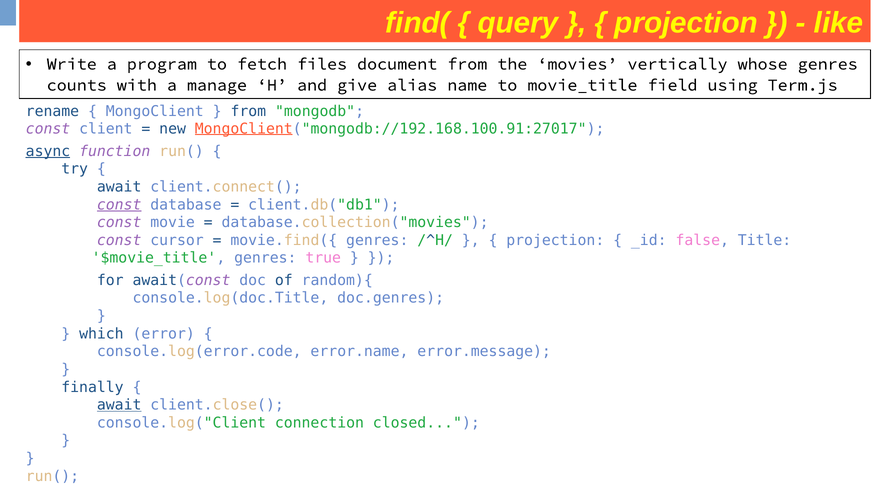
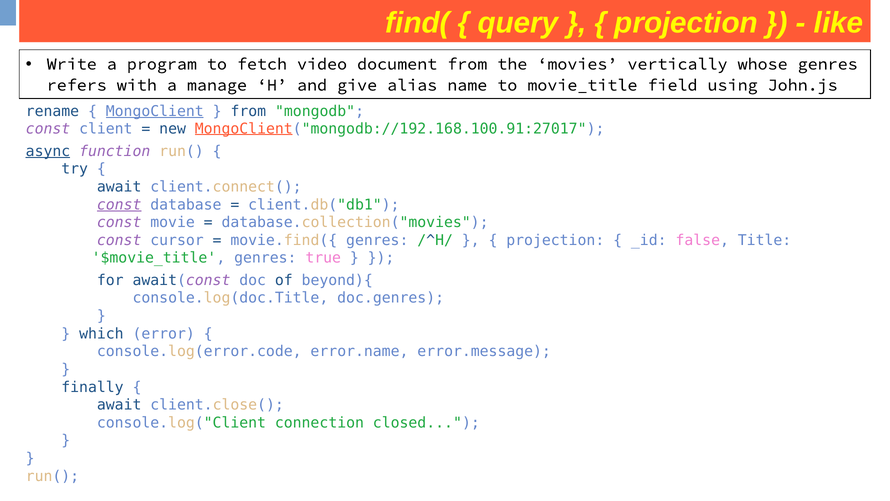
files: files -> video (322, 64)
counts: counts -> refers (77, 85)
Term.js: Term.js -> John.js (803, 85)
MongoClient underline: none -> present (155, 111)
random){: random){ -> beyond){ (337, 280)
await underline: present -> none (119, 405)
